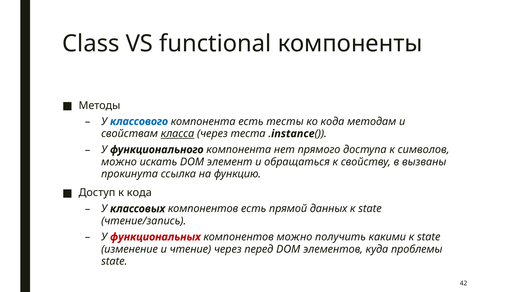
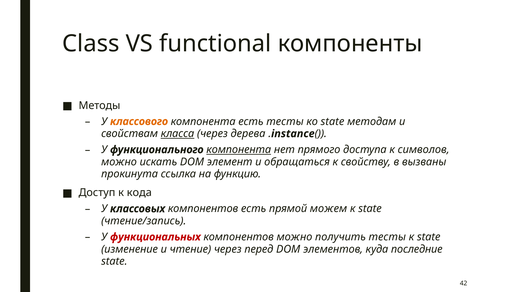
классового colour: blue -> orange (139, 121)
ко кода: кода -> state (332, 121)
теста: теста -> дерева (248, 134)
компонента underline: none -> present (239, 150)
данных: данных -> можем (329, 209)
получить какими: какими -> тесты (387, 237)
проблемы: проблемы -> последние (417, 249)
